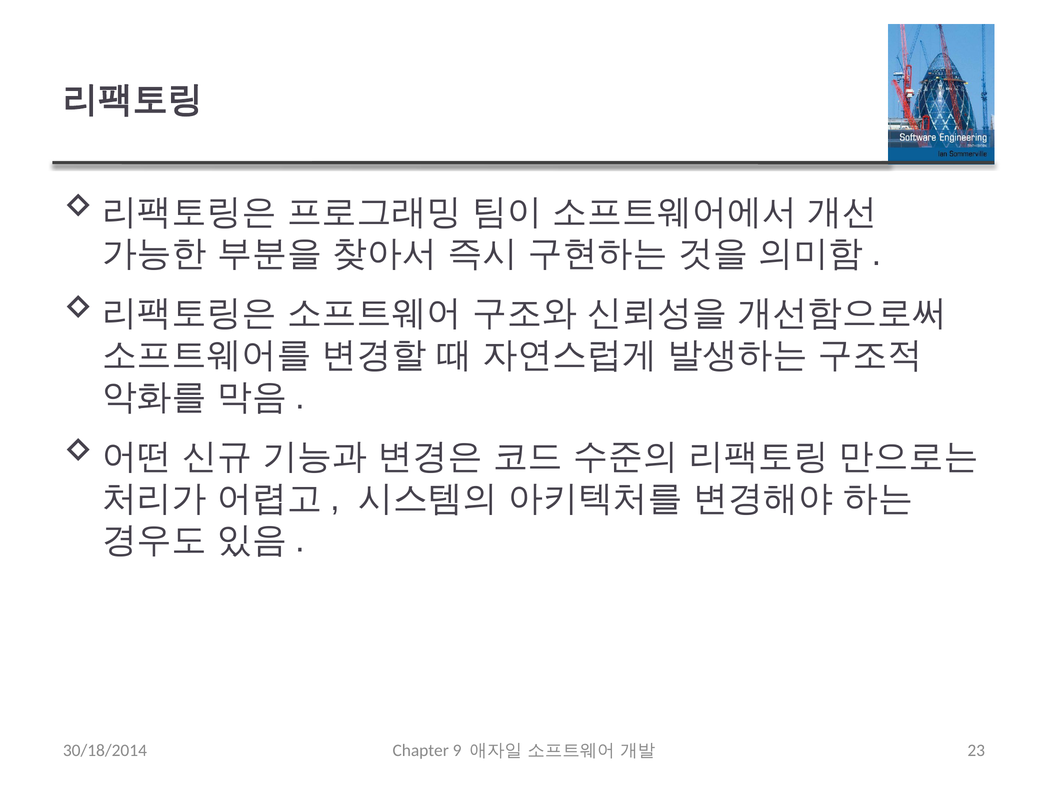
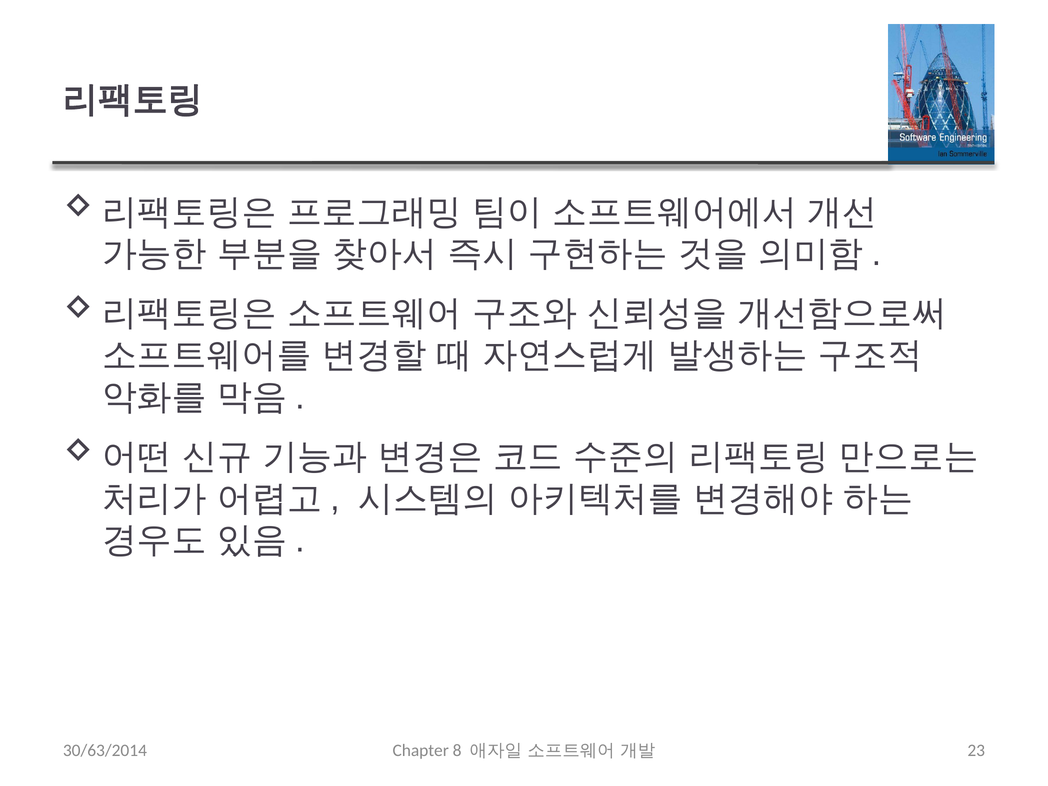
30/18/2014: 30/18/2014 -> 30/63/2014 (105, 751)
9: 9 -> 8 (457, 751)
